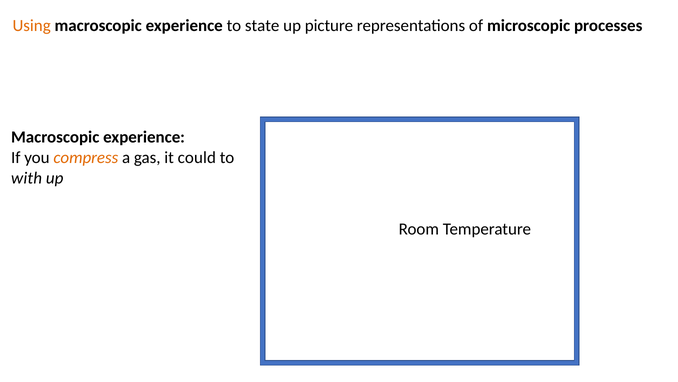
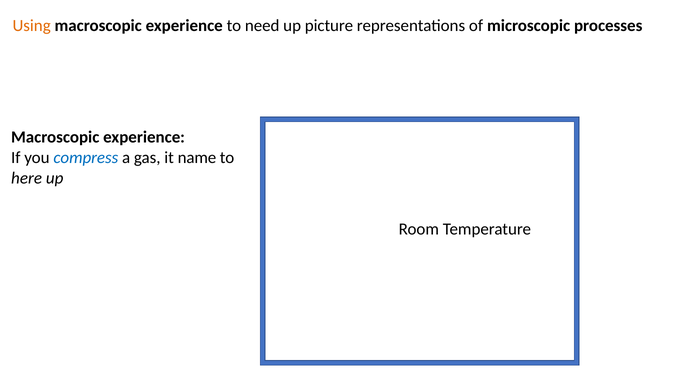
state: state -> need (262, 26)
compress colour: orange -> blue (86, 157)
could: could -> name (197, 157)
with: with -> here (27, 178)
